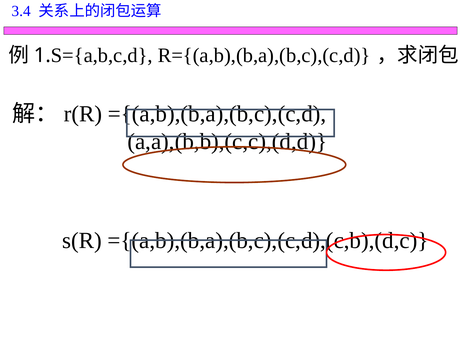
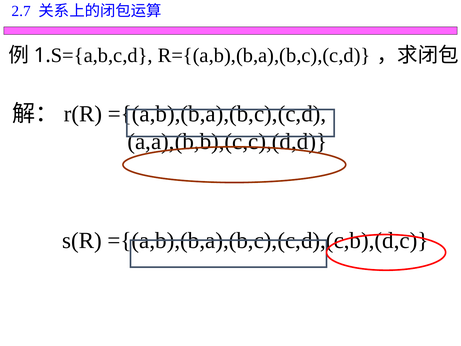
3.4: 3.4 -> 2.7 (21, 11)
